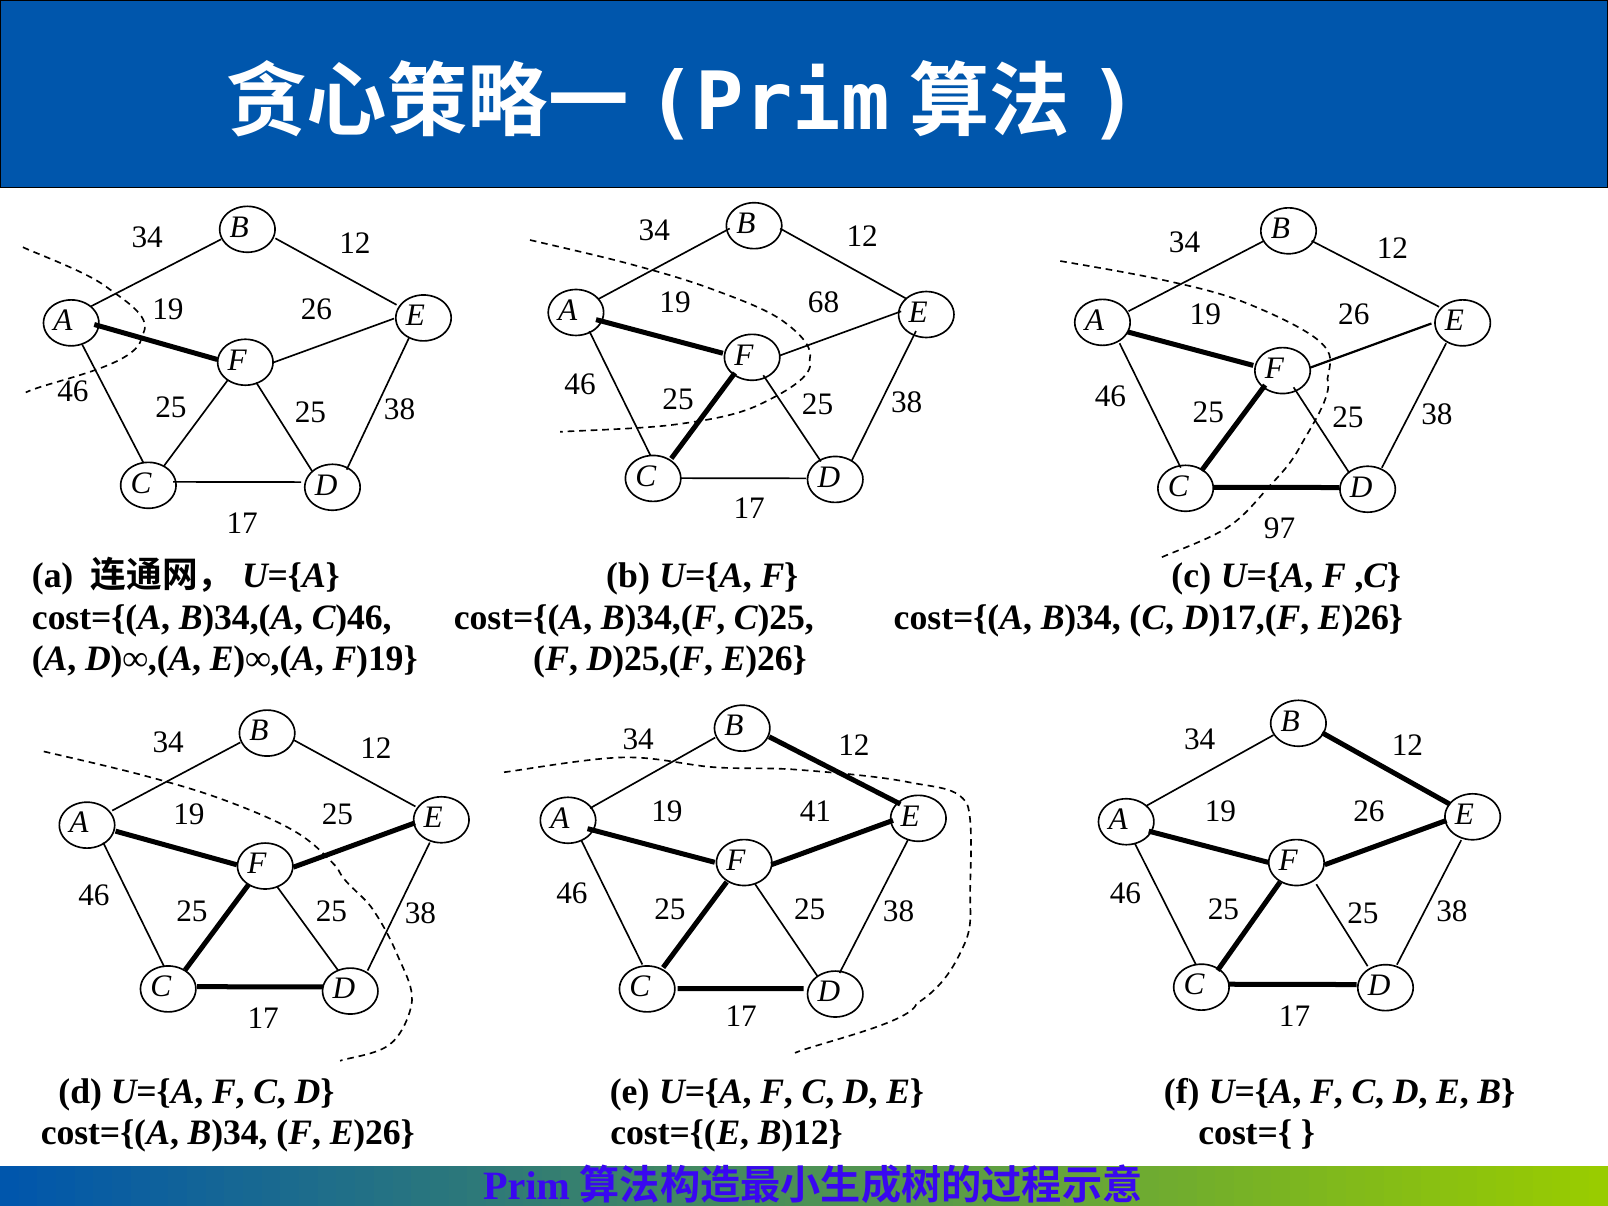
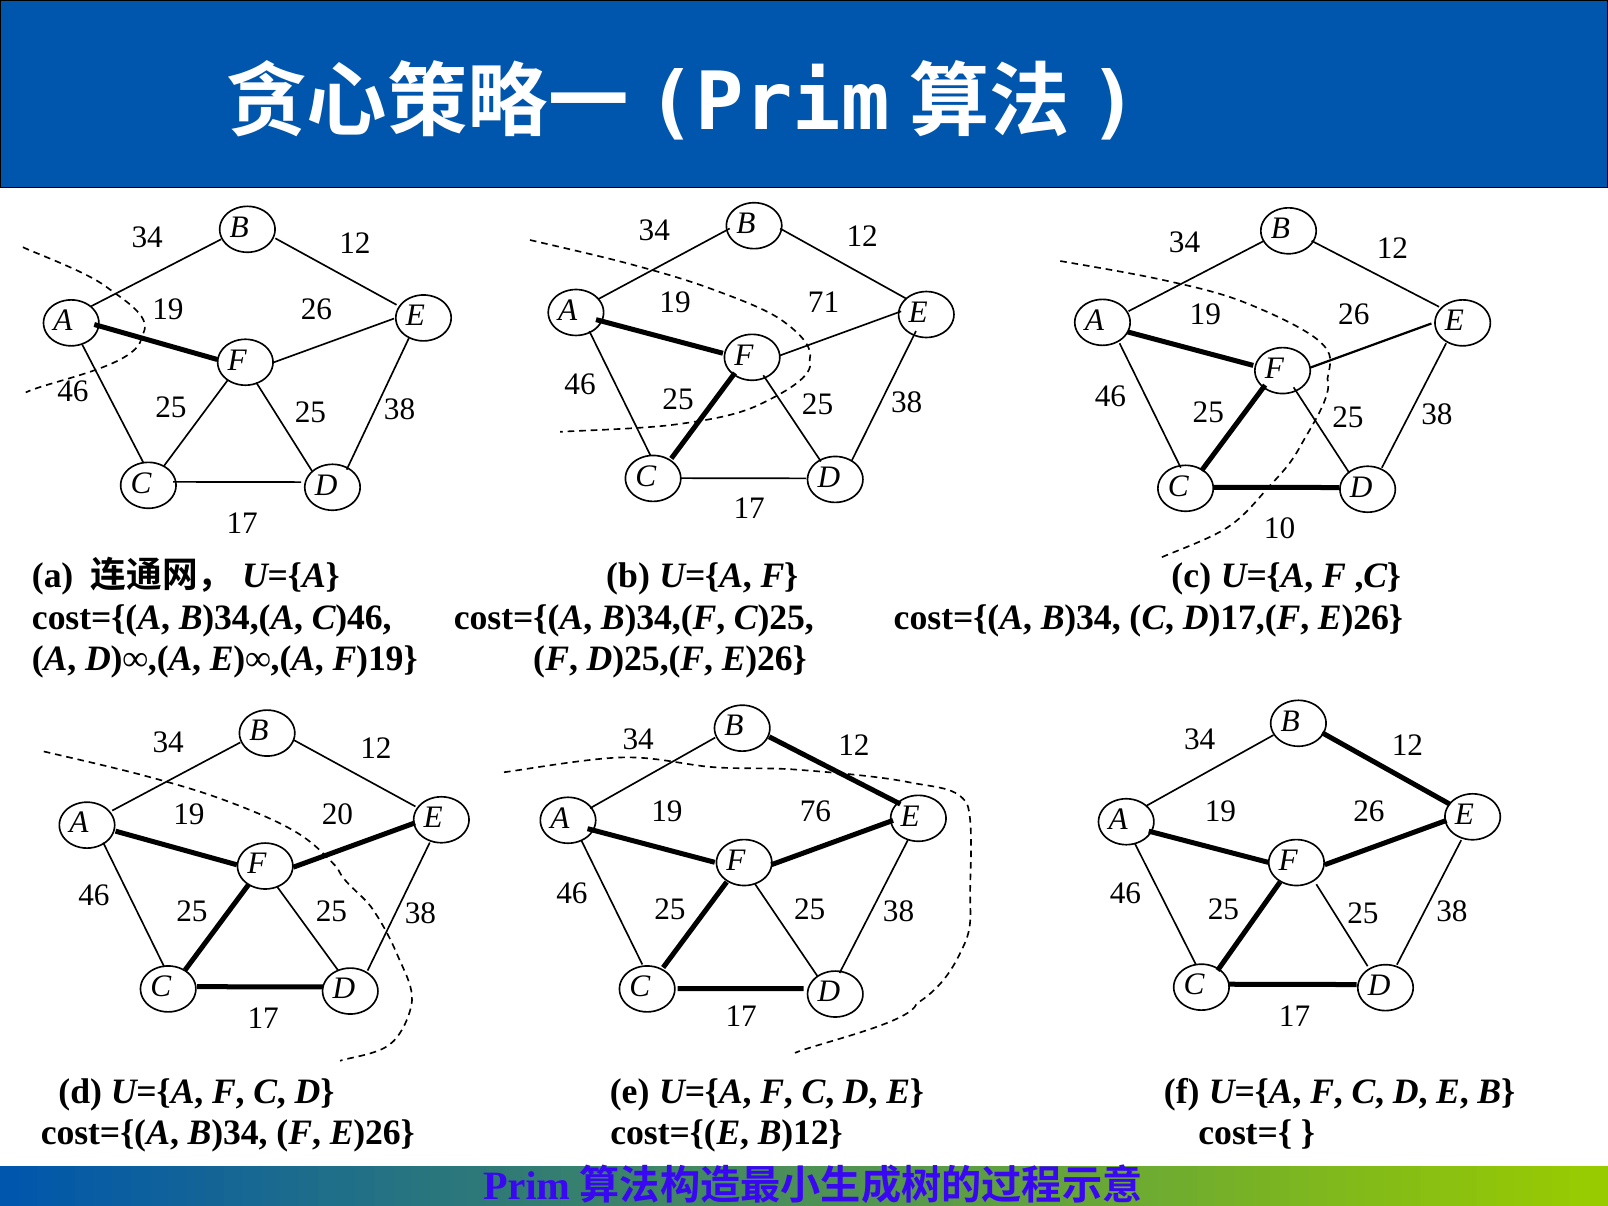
68: 68 -> 71 (824, 302)
97: 97 -> 10 (1280, 529)
41: 41 -> 76 (815, 811)
19 25: 25 -> 20 (337, 814)
